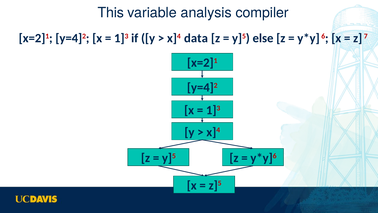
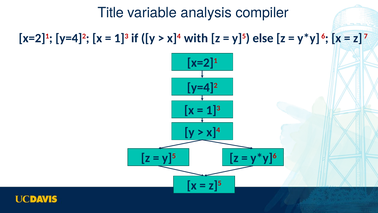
This: This -> Title (111, 13)
data: data -> with (196, 38)
